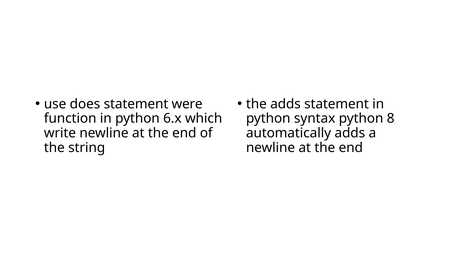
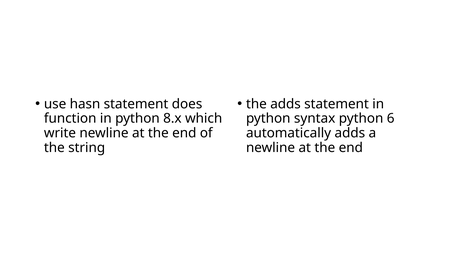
does: does -> hasn (85, 104)
were: were -> does (187, 104)
6.x: 6.x -> 8.x (172, 118)
8: 8 -> 6 (391, 118)
